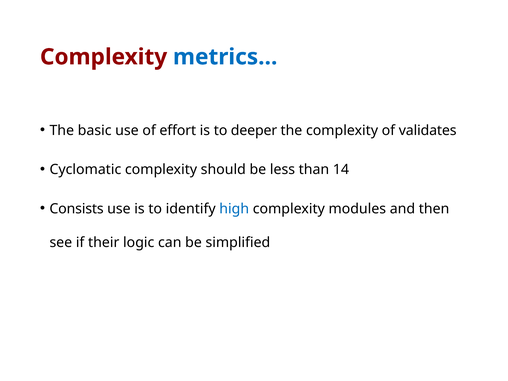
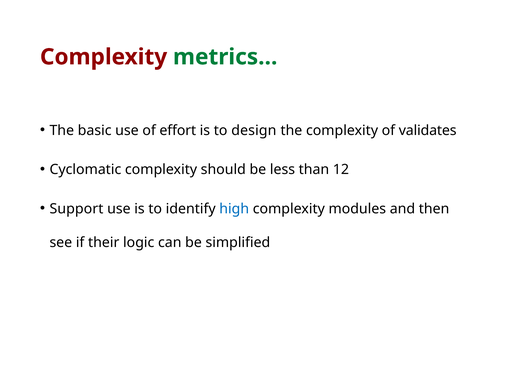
metrics… colour: blue -> green (225, 57)
deeper: deeper -> design (254, 130)
14: 14 -> 12 (341, 170)
Consists: Consists -> Support (76, 209)
